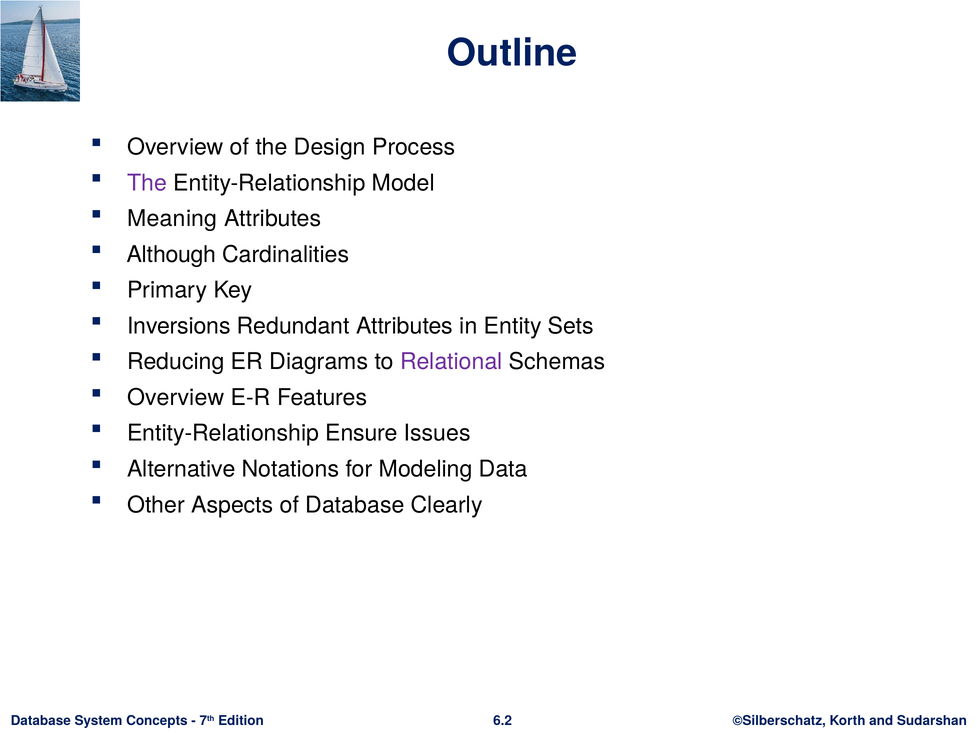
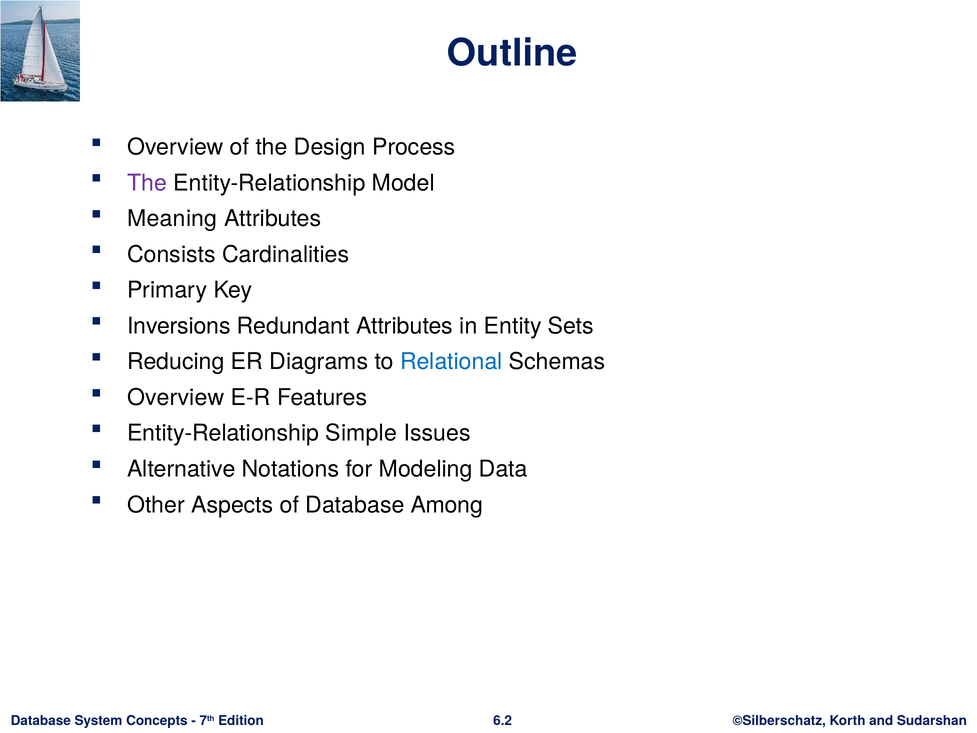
Although: Although -> Consists (171, 254)
Relational colour: purple -> blue (451, 362)
Ensure: Ensure -> Simple (361, 433)
Clearly: Clearly -> Among (447, 505)
